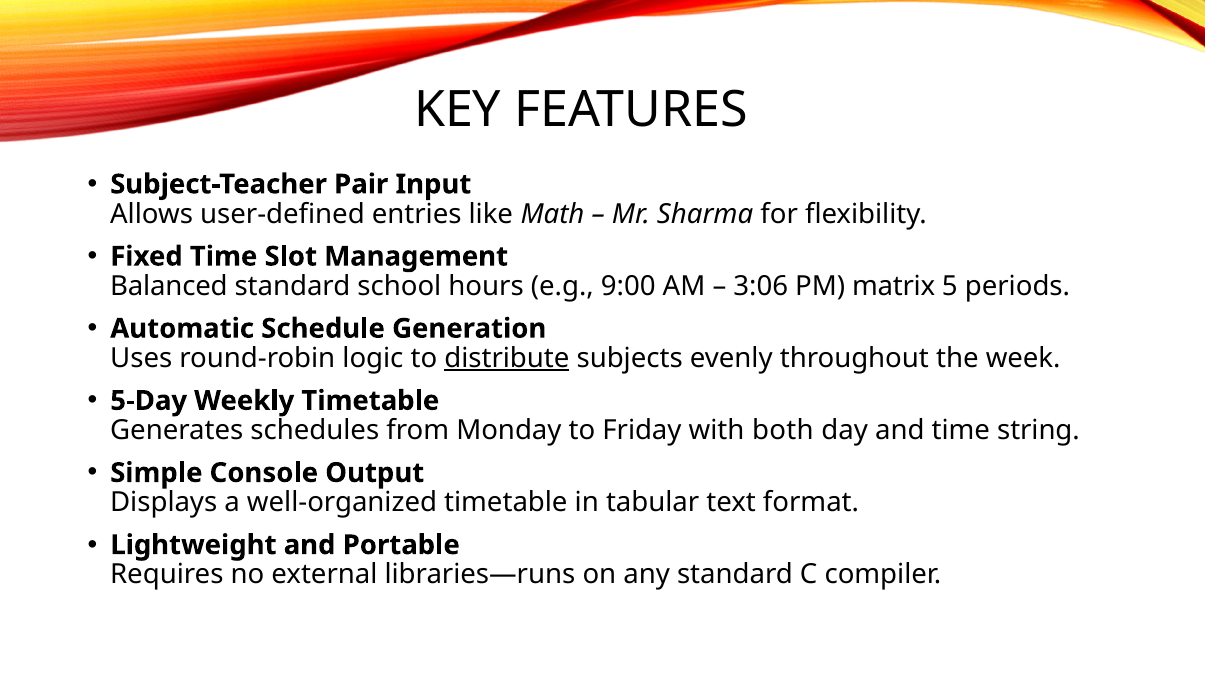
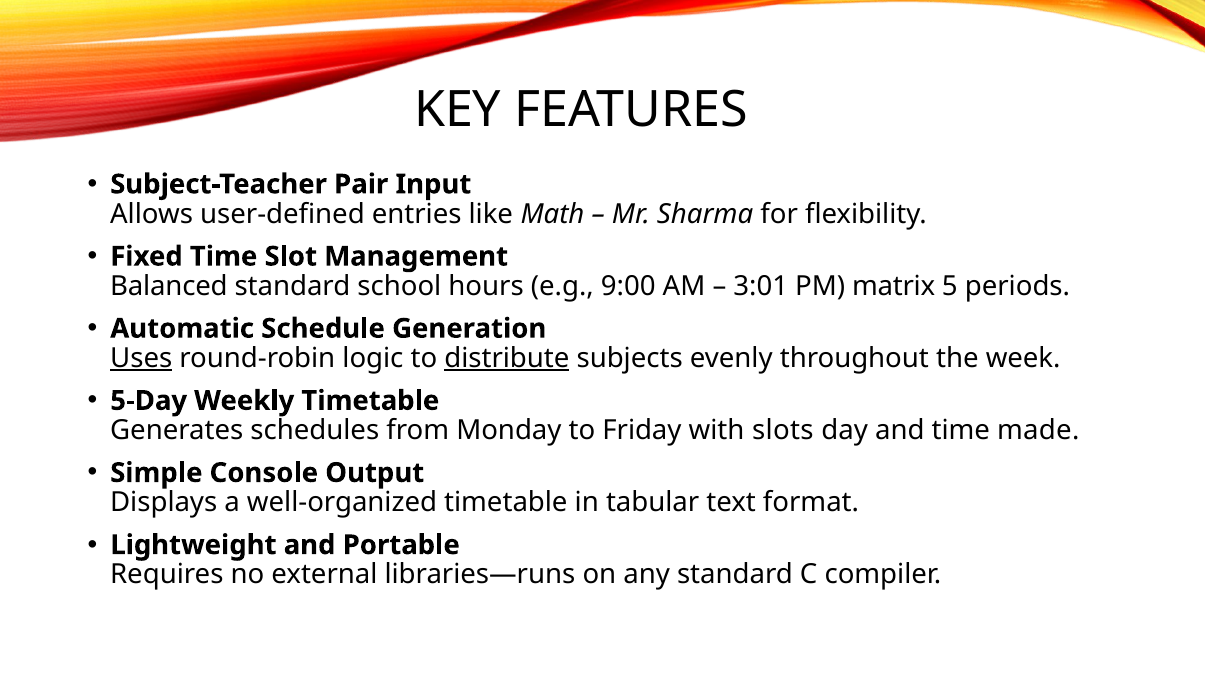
3:06: 3:06 -> 3:01 (761, 286)
Uses underline: none -> present (141, 358)
both: both -> slots (783, 430)
string: string -> made (1038, 430)
